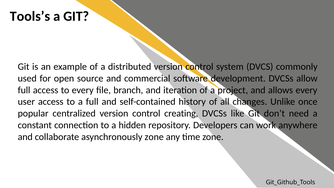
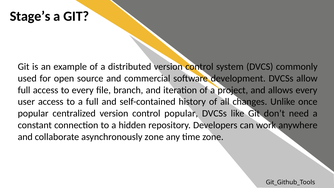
Tools’s: Tools’s -> Stage’s (30, 16)
control creating: creating -> popular (181, 113)
